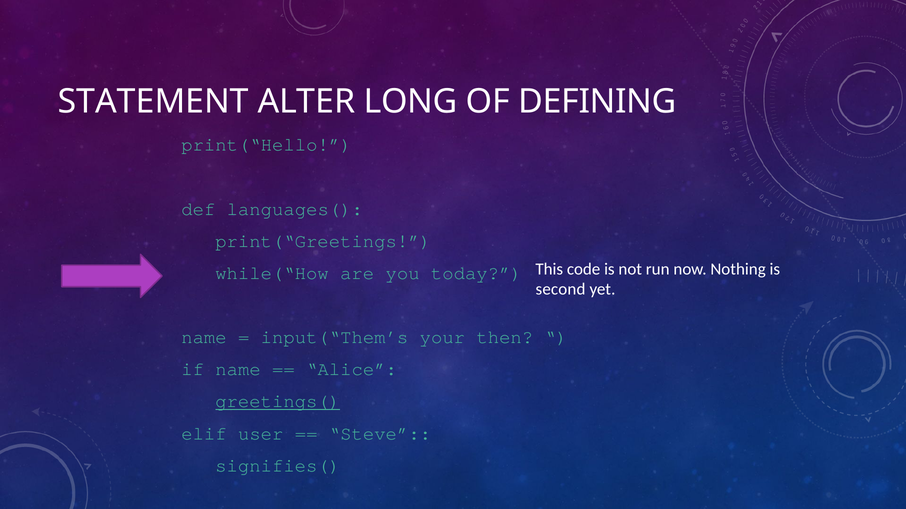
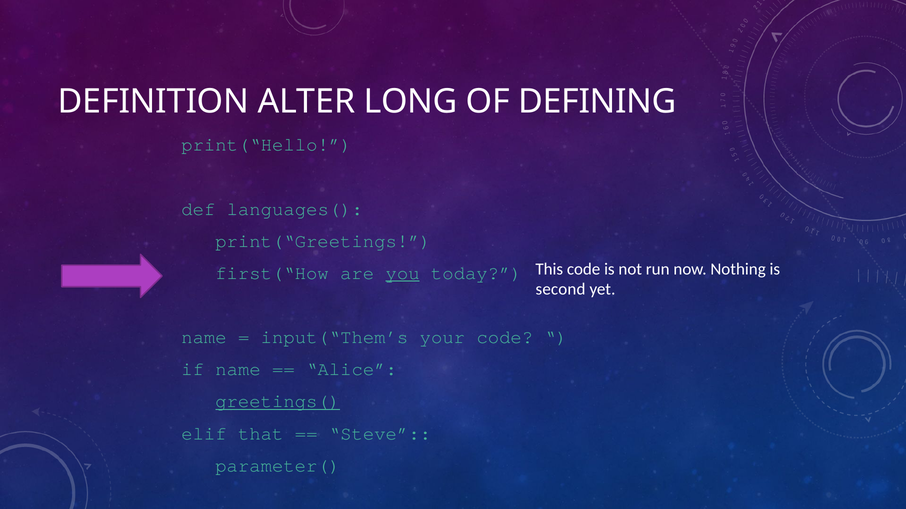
STATEMENT: STATEMENT -> DEFINITION (153, 102)
while(“How: while(“How -> first(“How (272, 273)
you underline: none -> present (403, 273)
your then: then -> code (505, 338)
user: user -> that (261, 434)
signifies(: signifies( -> parameter( (278, 466)
